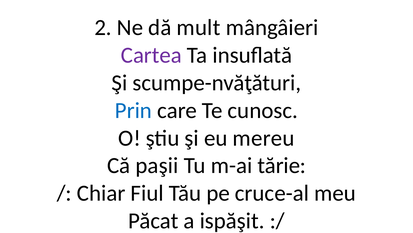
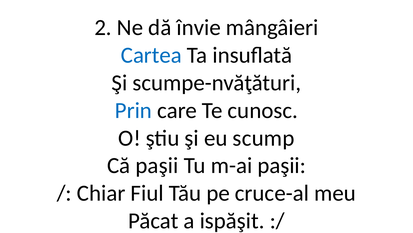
mult: mult -> învie (199, 28)
Cartea colour: purple -> blue (151, 55)
mereu: mereu -> scump (264, 138)
m-ai tărie: tărie -> paşii (282, 165)
